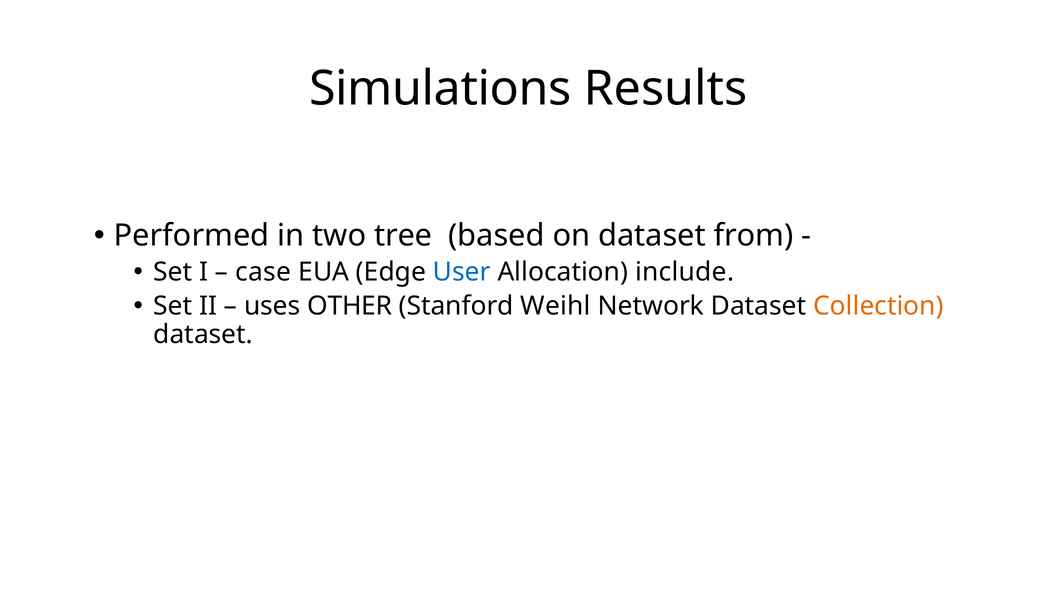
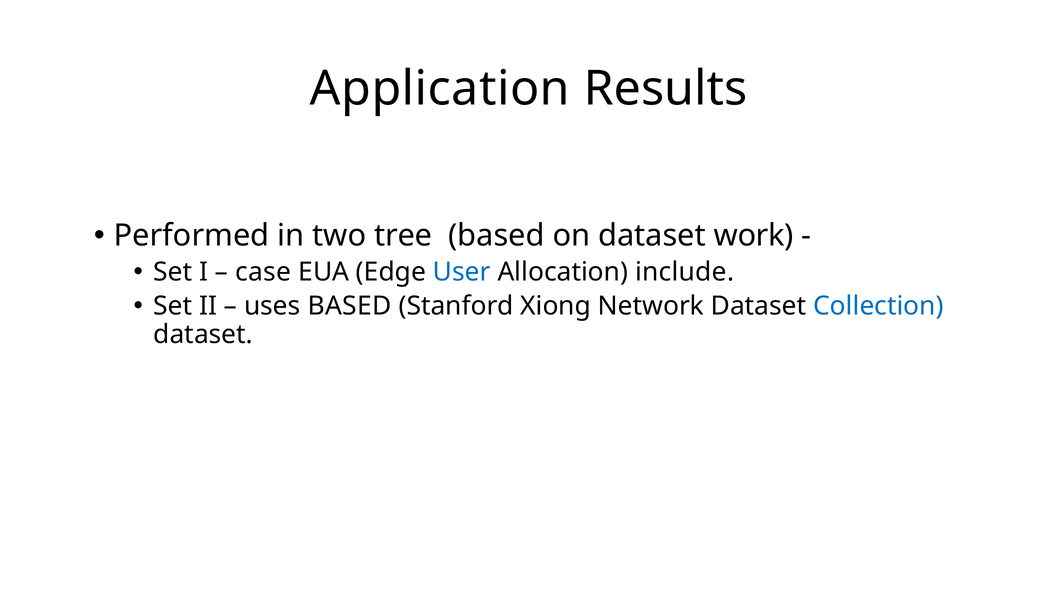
Simulations: Simulations -> Application (440, 89)
from: from -> work (754, 236)
uses OTHER: OTHER -> BASED (350, 306)
Weihl: Weihl -> Xiong (556, 306)
Collection colour: orange -> blue (878, 306)
